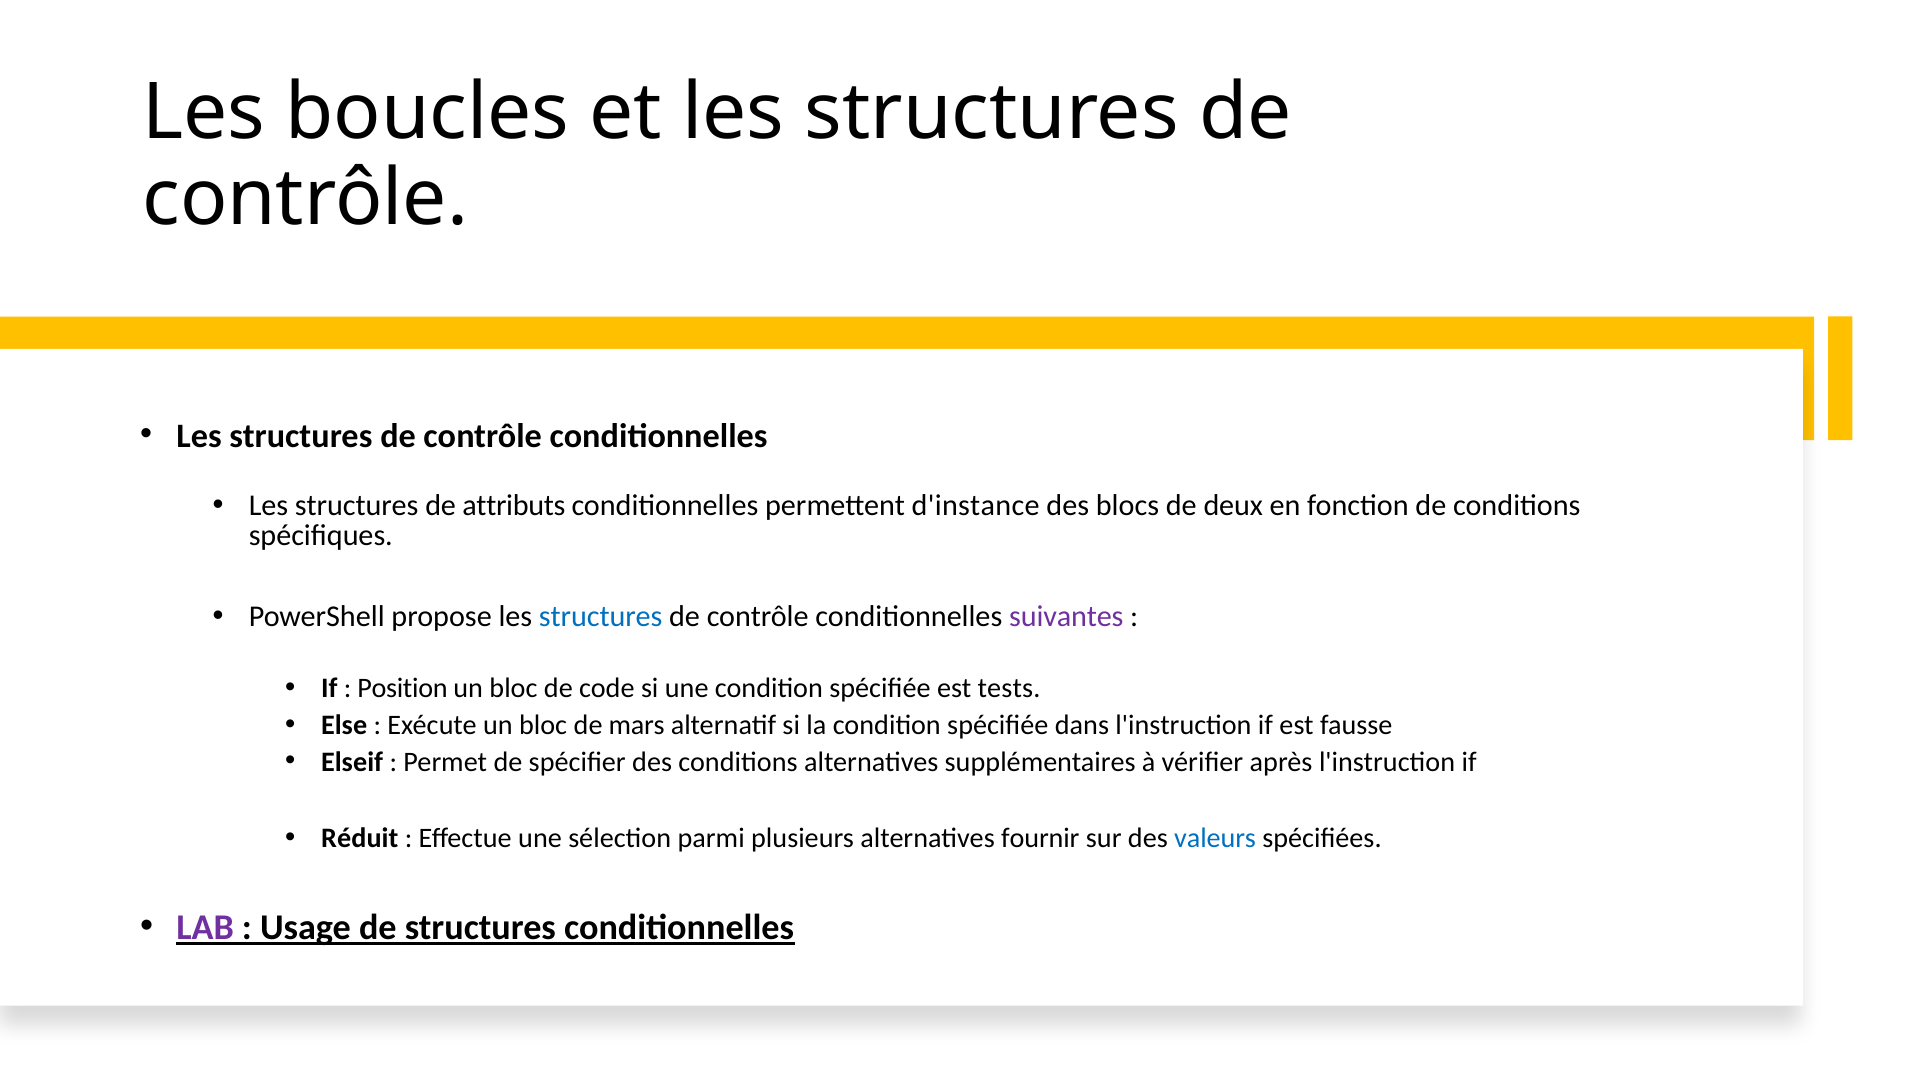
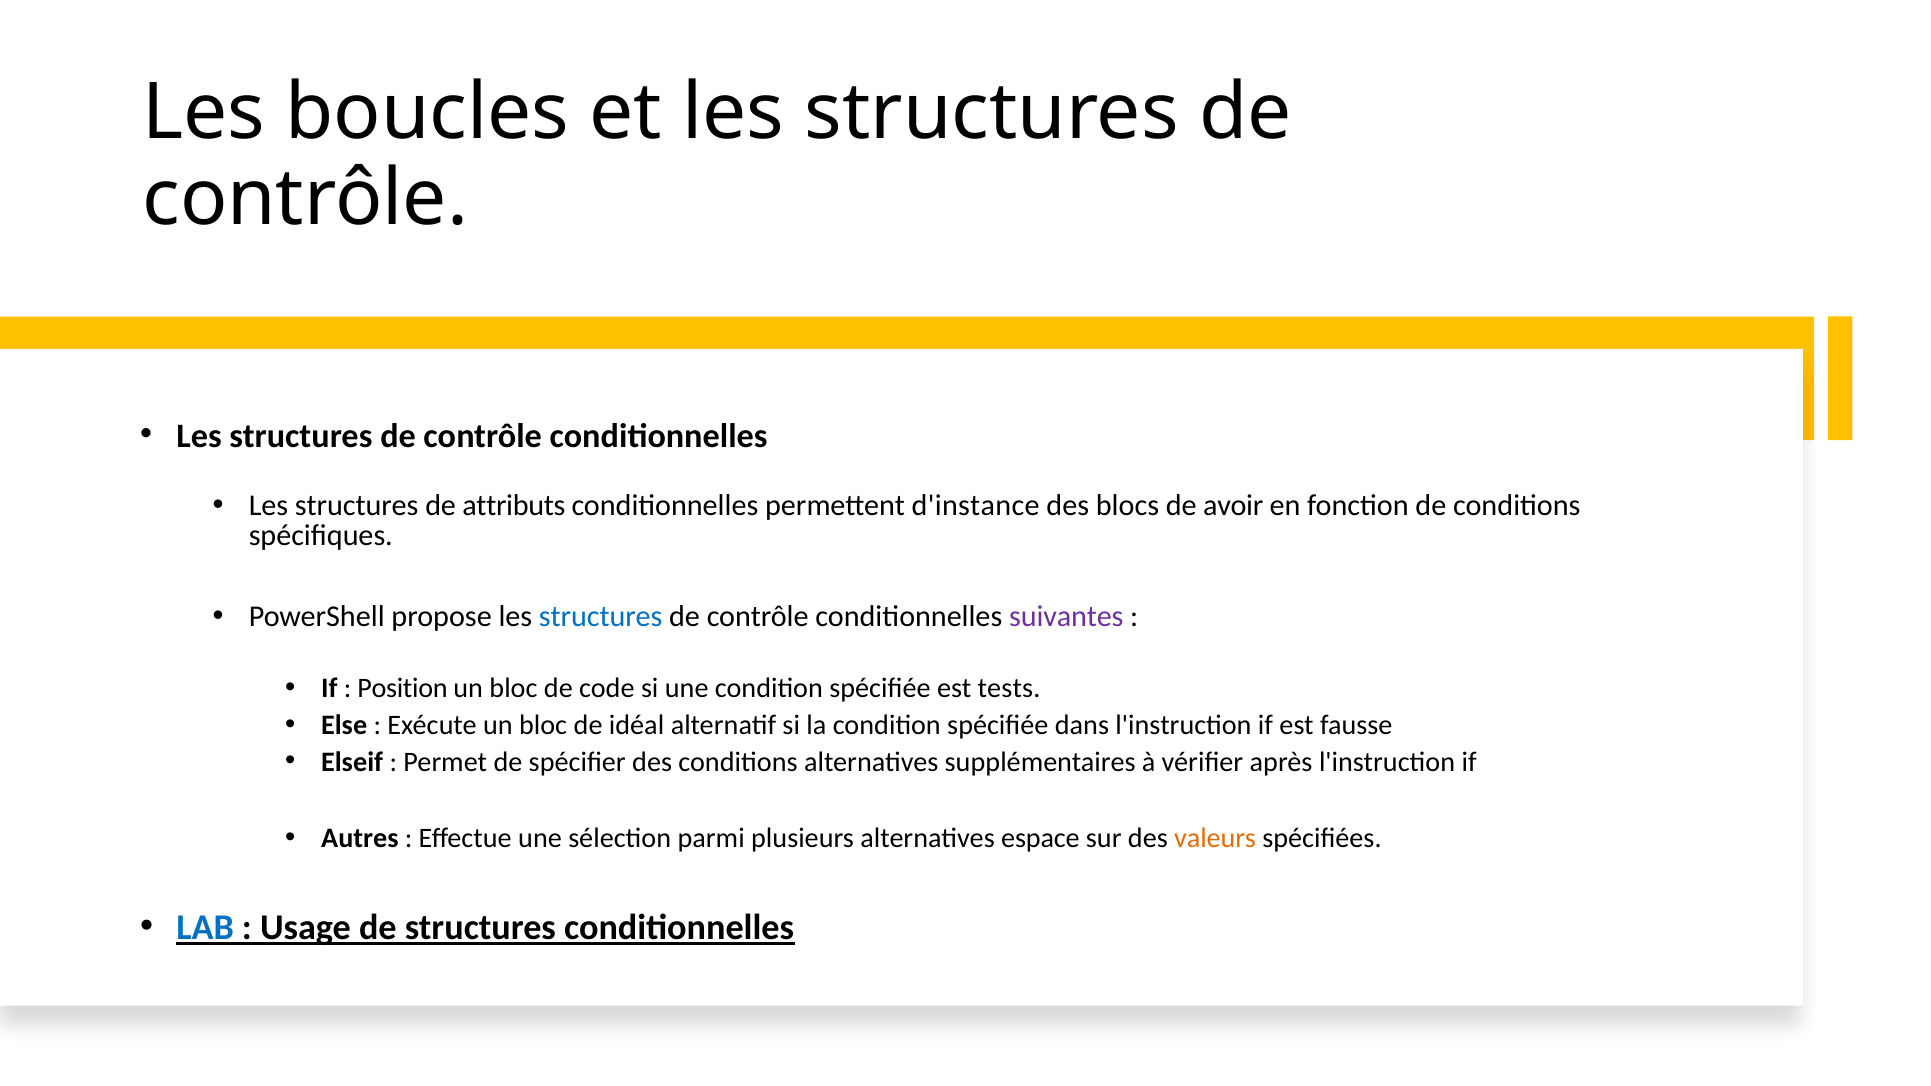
deux: deux -> avoir (1233, 506)
mars: mars -> idéal (637, 725)
Réduit: Réduit -> Autres (360, 839)
fournir: fournir -> espace (1040, 839)
valeurs colour: blue -> orange (1215, 839)
LAB colour: purple -> blue (205, 928)
